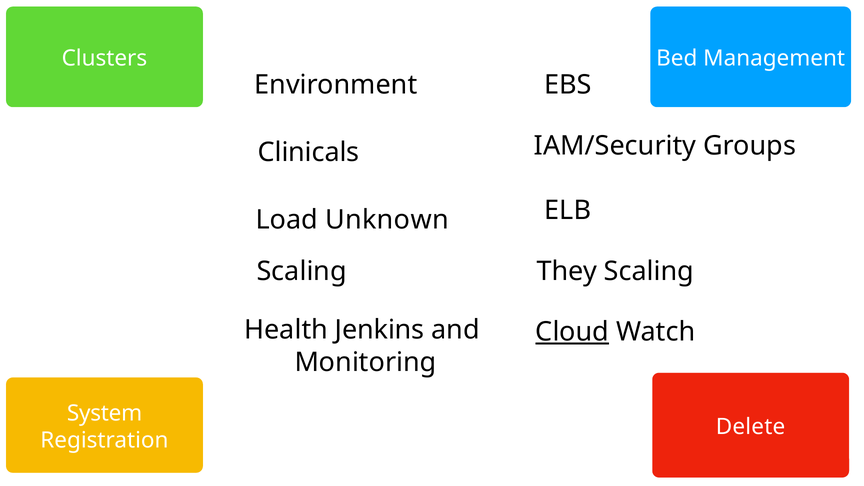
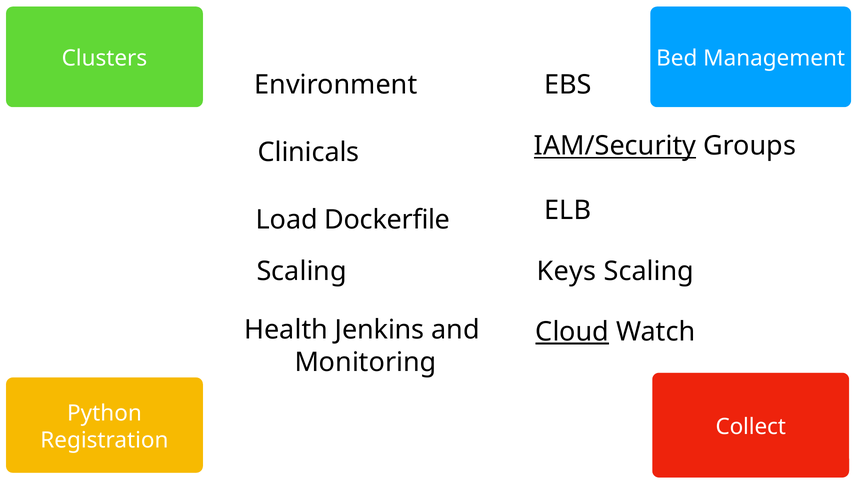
IAM/Security underline: none -> present (615, 146)
Unknown: Unknown -> Dockerfile (387, 220)
They: They -> Keys (567, 271)
System: System -> Python (104, 413)
Delete: Delete -> Collect (751, 427)
